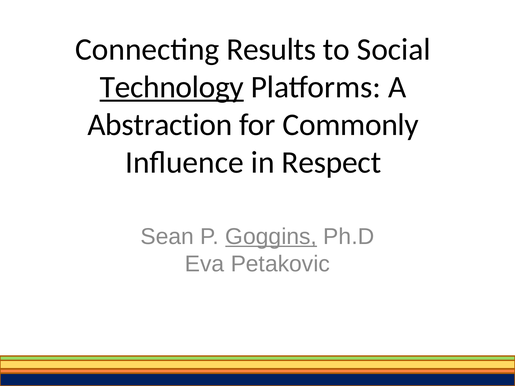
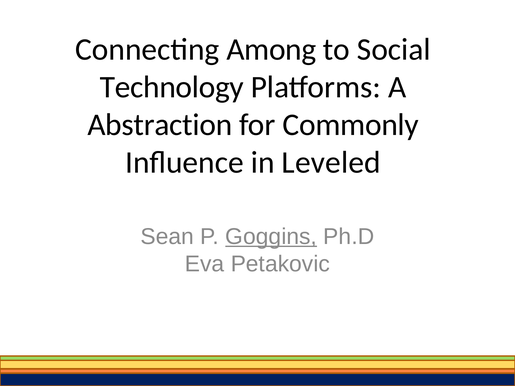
Results: Results -> Among (271, 49)
Technology underline: present -> none (172, 87)
Respect: Respect -> Leveled (331, 163)
